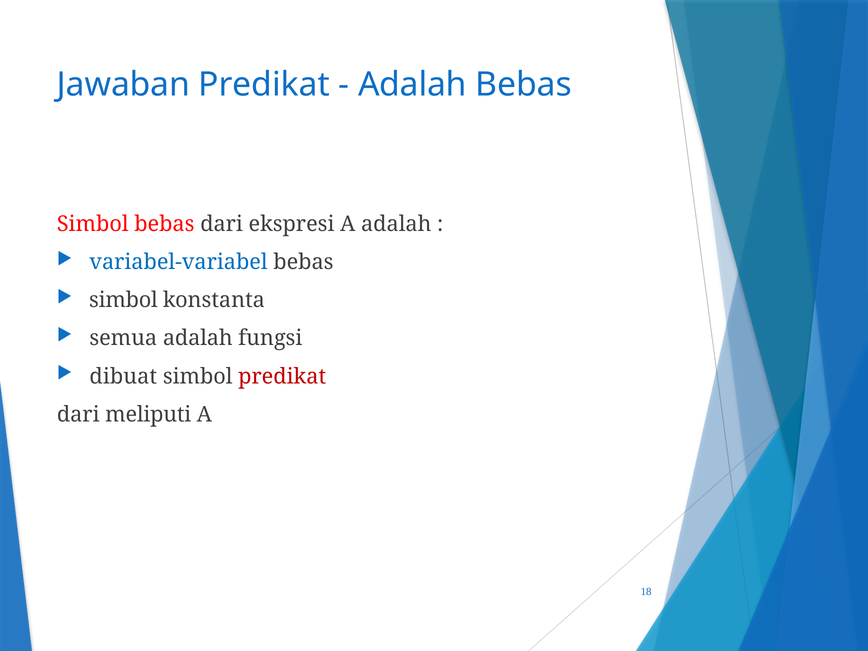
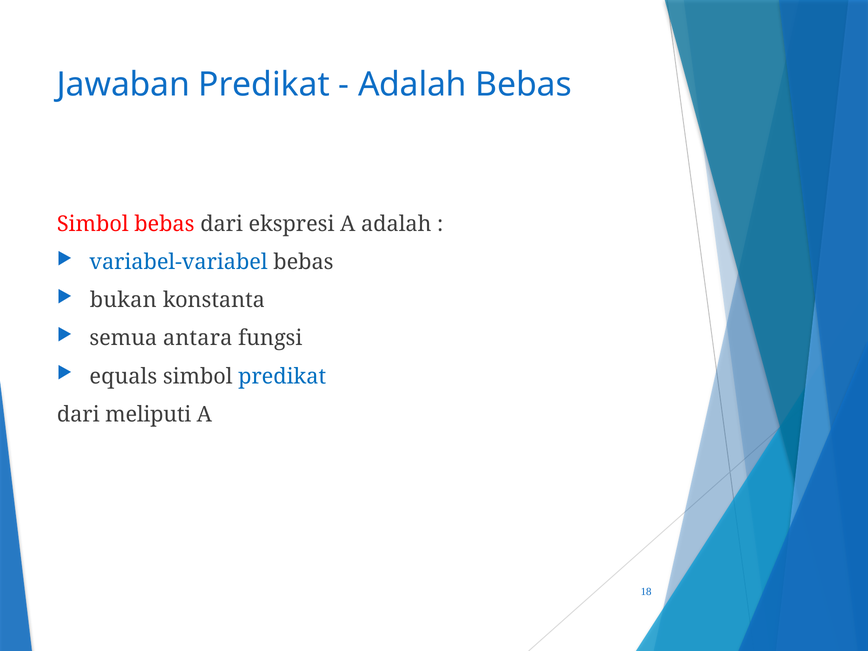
simbol: simbol -> bukan (123, 300)
semua adalah: adalah -> antara (198, 338)
dibuat: dibuat -> equals (123, 376)
predikat colour: red -> blue (282, 376)
